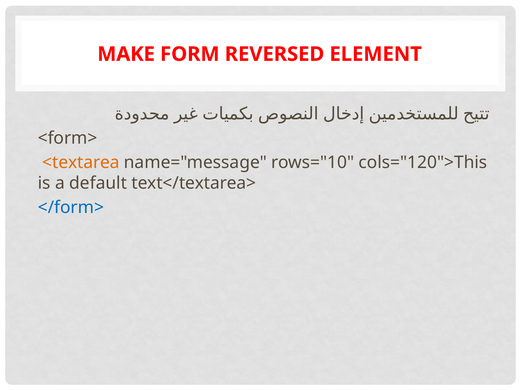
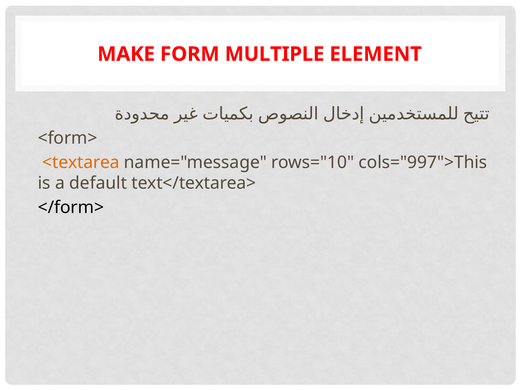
REVERSED: REVERSED -> MULTIPLE (275, 54)
cols="120">This: cols="120">This -> cols="997">This (423, 163)
</form> colour: blue -> black (71, 208)
